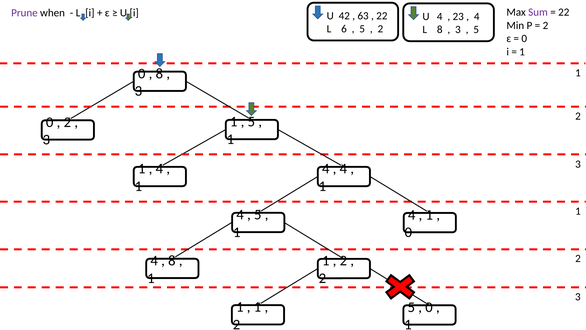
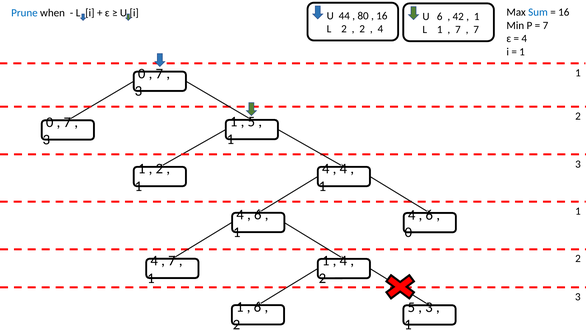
Sum colour: purple -> blue (538, 12)
22: 22 -> 16 (564, 12)
Prune colour: purple -> blue (24, 13)
42: 42 -> 44 (344, 16)
63: 63 -> 80 (363, 16)
22: 22 -> 16 (382, 16)
U 4: 4 -> 6 (440, 16)
23: 23 -> 42 (458, 16)
4: 4 -> 1 (477, 16)
2: 2 -> 7 (545, 25)
L 6: 6 -> 2 (344, 29)
5: 5 -> 2 (362, 29)
2: 2 -> 4 (380, 29)
L 8: 8 -> 1 (440, 30)
3: 3 -> 7 (458, 30)
5: 5 -> 7 (476, 30)
0: 0 -> 4 (524, 39)
8: 8 -> 7 (159, 73)
2: 2 -> 7 (67, 122)
4: 4 -> 2 (159, 169)
5: 5 -> 6 (258, 214)
1: 1 -> 6 (429, 215)
8: 8 -> 7 (172, 260)
2: 2 -> 4 (343, 261)
1: 1 -> 6 (257, 307)
0: 0 -> 3 (429, 307)
